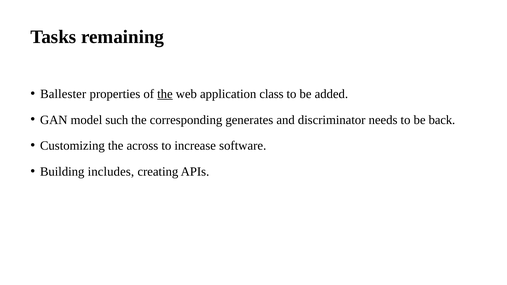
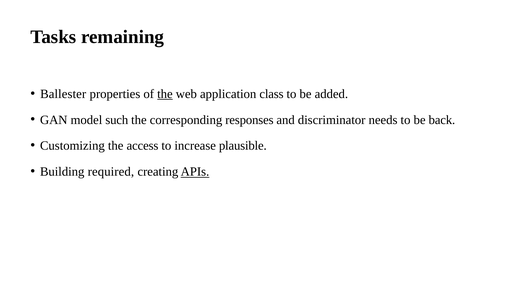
generates: generates -> responses (249, 120)
across: across -> access (142, 146)
software: software -> plausible (243, 146)
includes: includes -> required (111, 172)
APIs underline: none -> present (195, 172)
